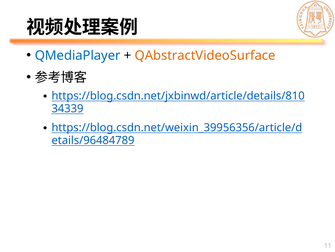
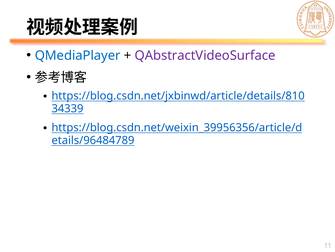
QAbstractVideoSurface colour: orange -> purple (205, 55)
